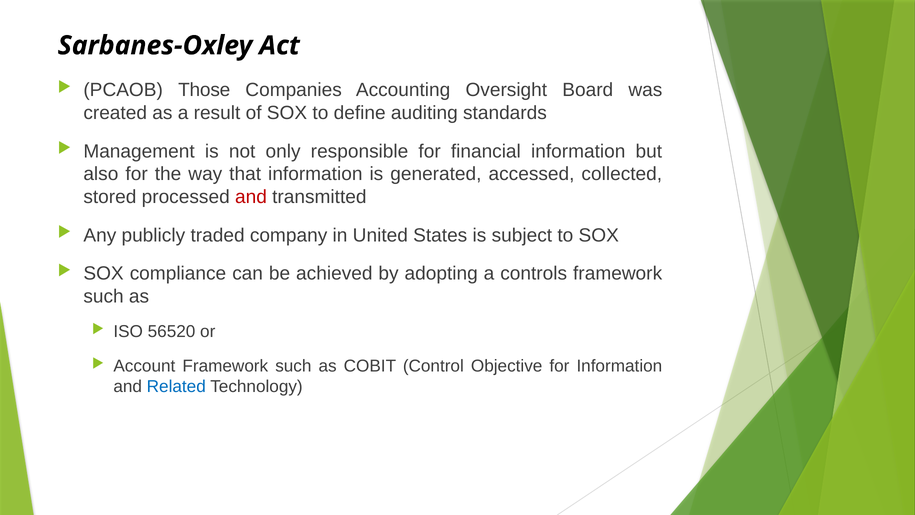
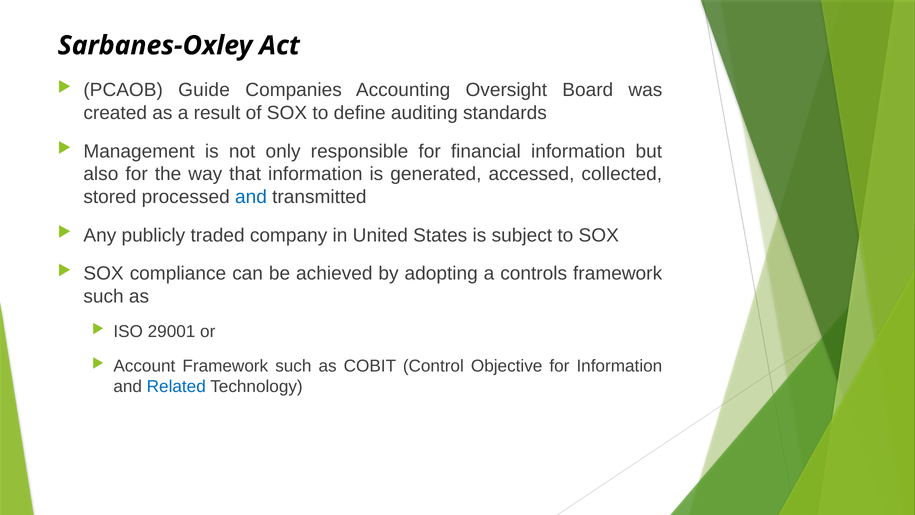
Those: Those -> Guide (204, 90)
and colour: red -> blue (251, 197)
56520: 56520 -> 29001 (172, 331)
